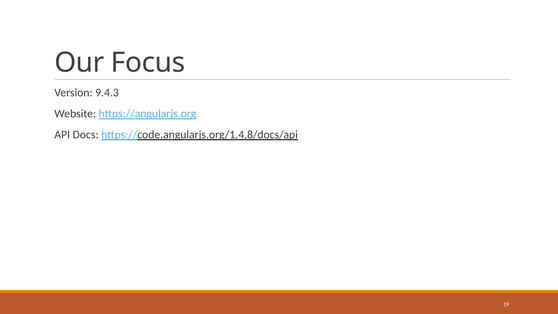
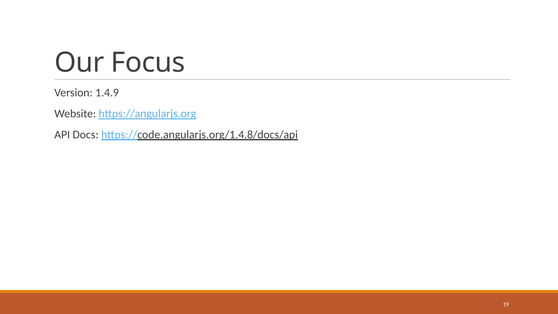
9.4.3: 9.4.3 -> 1.4.9 (107, 93)
